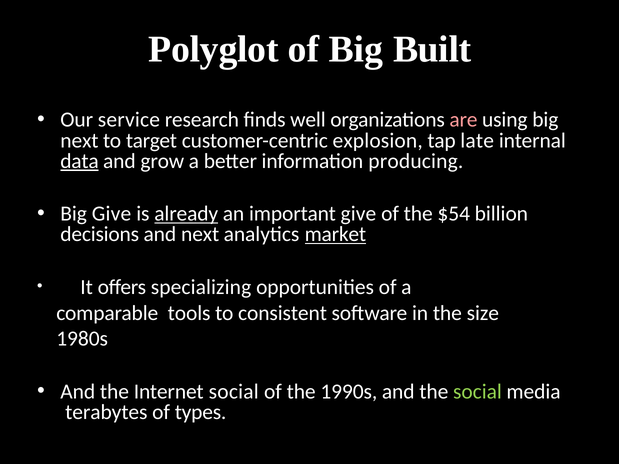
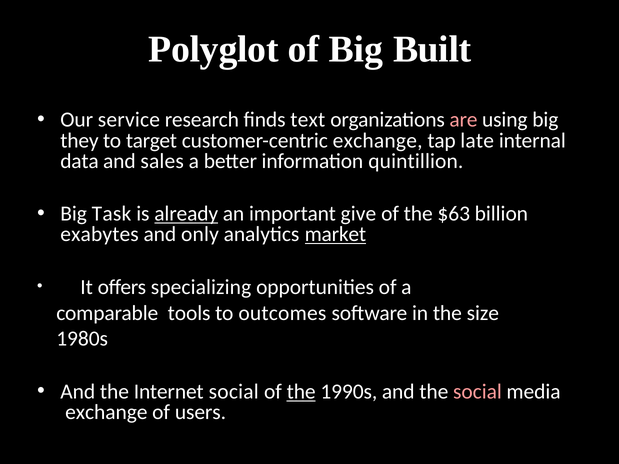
well: well -> text (308, 120)
next: next -> they (79, 141)
customer-centric explosion: explosion -> exchange (378, 141)
data underline: present -> none (80, 161)
grow: grow -> sales (162, 161)
producing: producing -> quintillion (416, 161)
Big Give: Give -> Task (112, 214)
$54: $54 -> $63 (454, 214)
decisions: decisions -> exabytes (100, 234)
and next: next -> only (200, 234)
consistent: consistent -> outcomes (282, 313)
the underline: none -> present (301, 392)
social colour: light green -> pink (477, 392)
terabytes: terabytes -> exchange (106, 413)
types: types -> users (200, 413)
